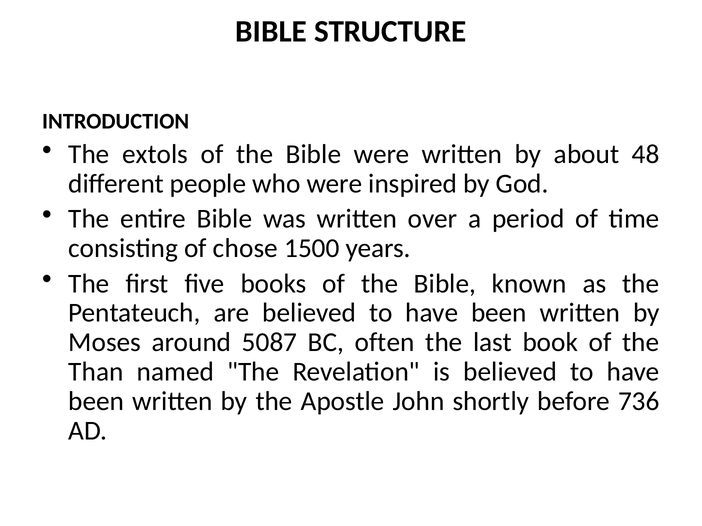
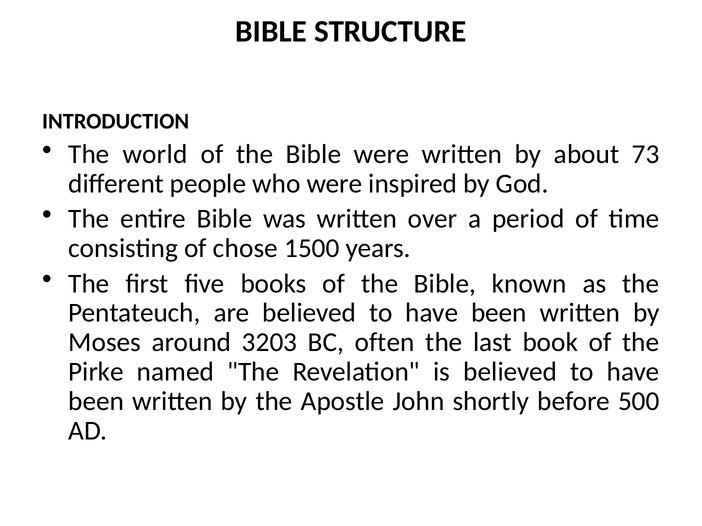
extols: extols -> world (155, 155)
48: 48 -> 73 (646, 155)
5087: 5087 -> 3203 (270, 343)
Than: Than -> Pirke (96, 372)
736: 736 -> 500 (639, 402)
